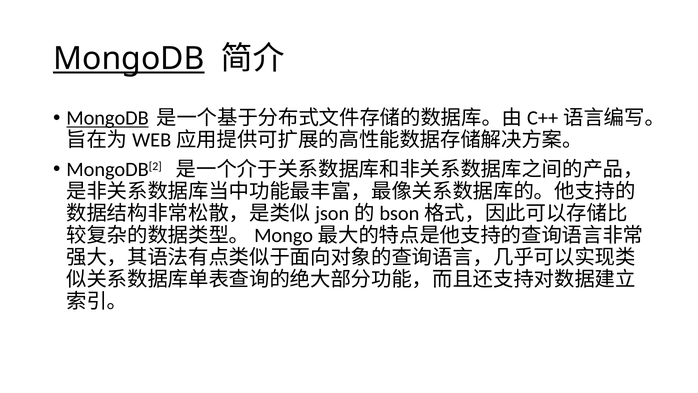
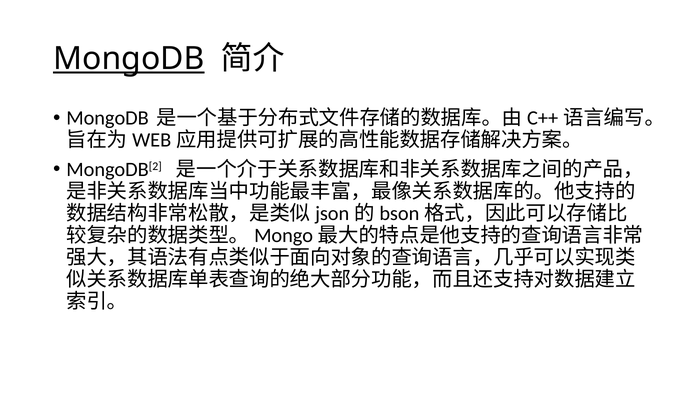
MongoDB underline: present -> none (108, 118)
